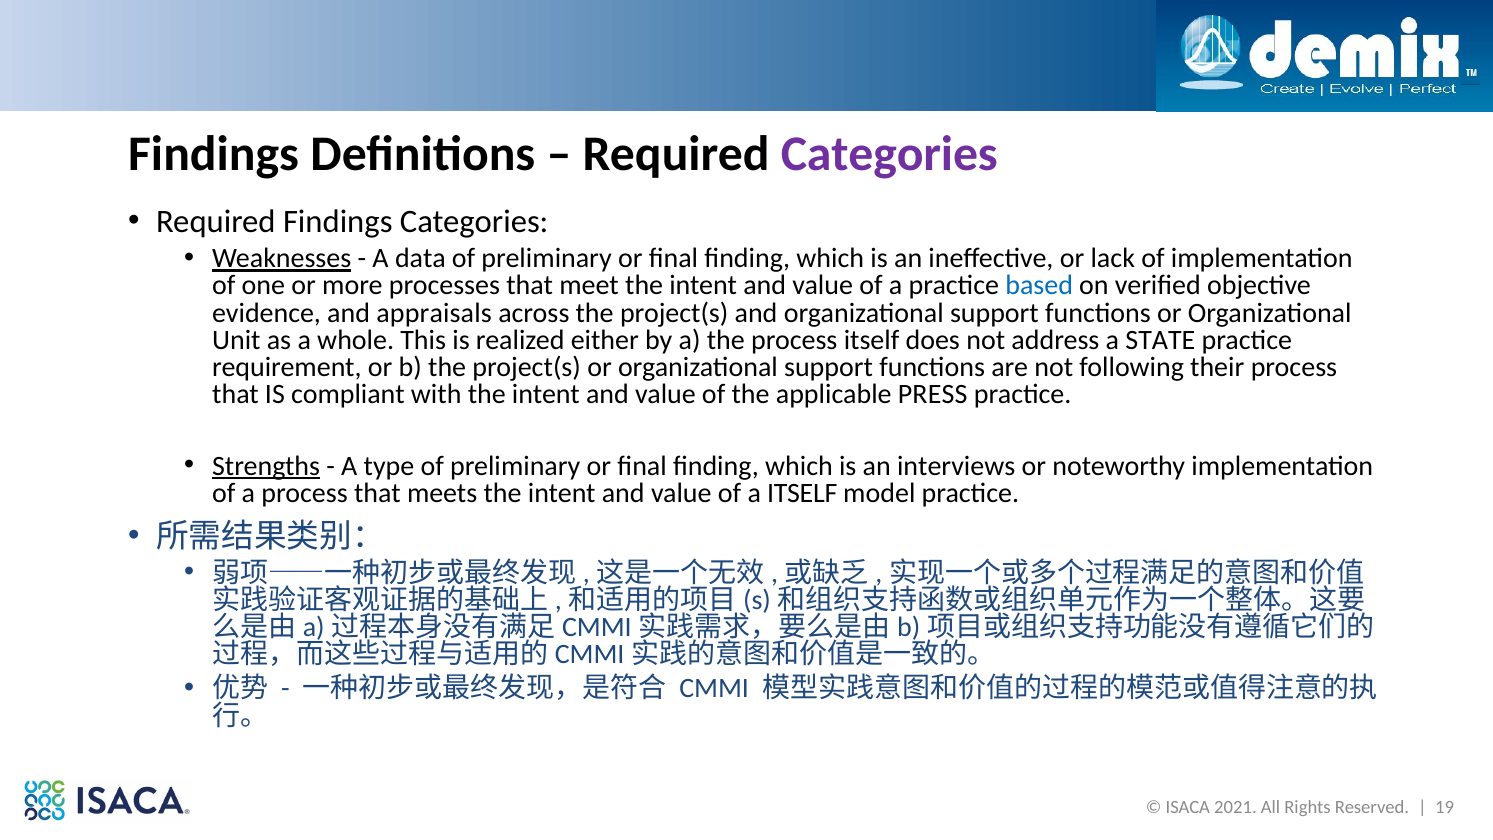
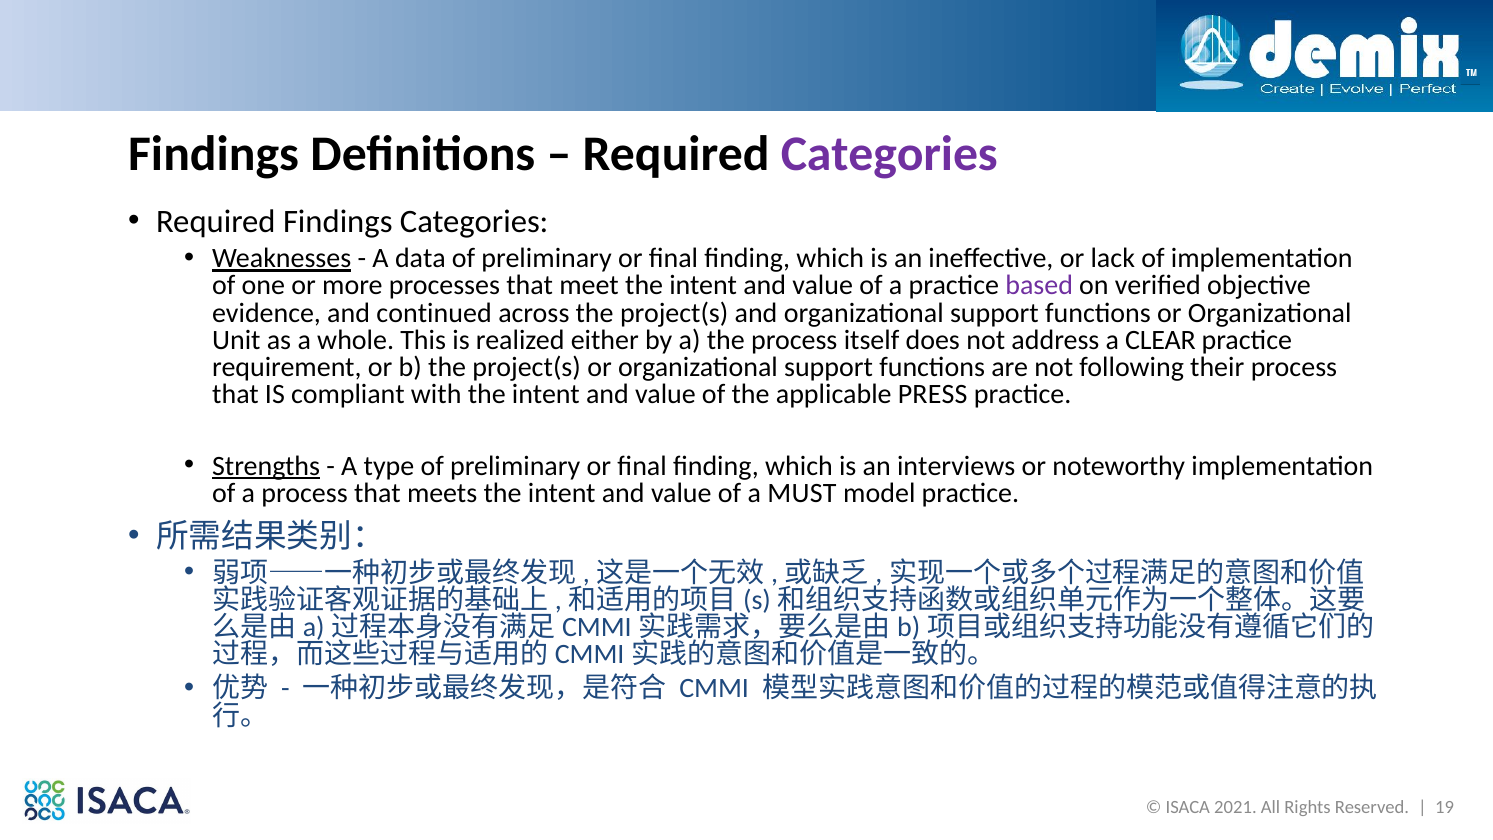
based colour: blue -> purple (1039, 286)
appraisals: appraisals -> continued (434, 313)
STATE: STATE -> CLEAR (1161, 340)
a ITSELF: ITSELF -> MUST (802, 493)
